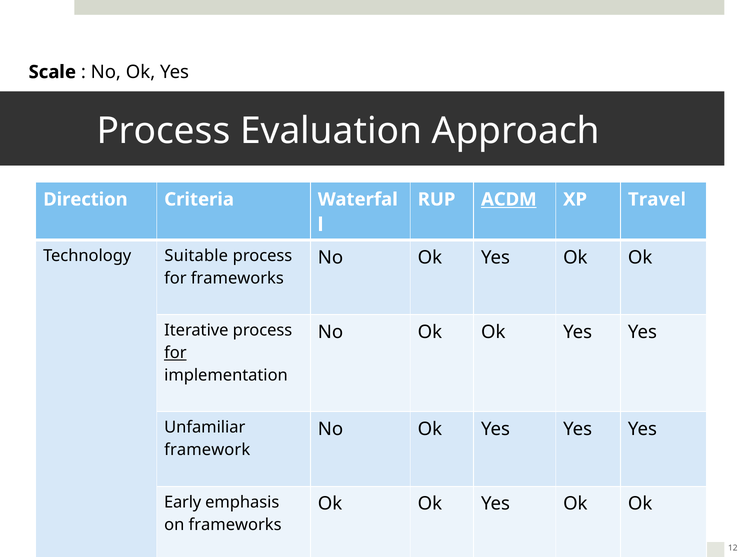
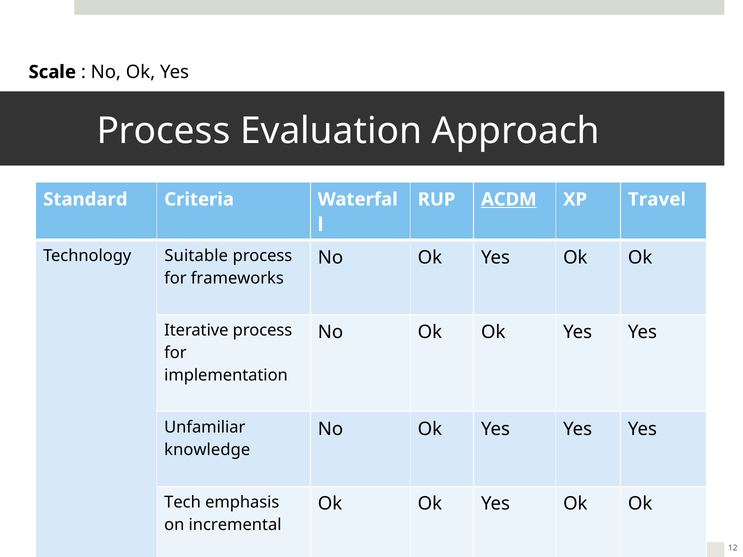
Direction: Direction -> Standard (85, 199)
for underline: present -> none (175, 353)
framework: framework -> knowledge (207, 450)
Early: Early -> Tech (183, 502)
on frameworks: frameworks -> incremental (235, 525)
